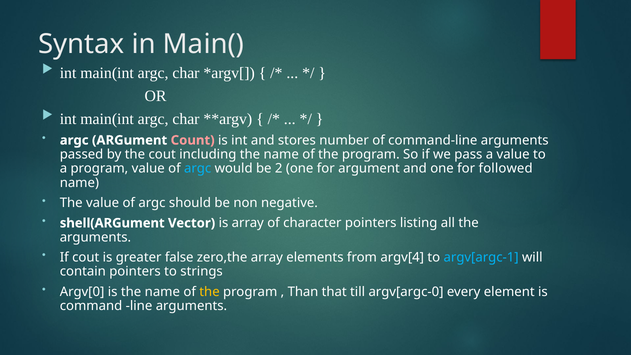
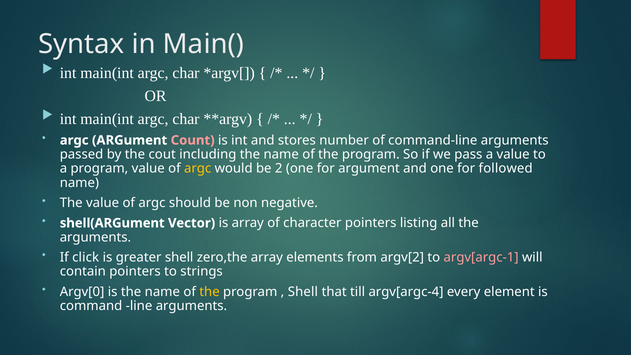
argc colour: light blue -> yellow (198, 169)
If cout: cout -> click (86, 257)
greater false: false -> shell (179, 257)
argv[4: argv[4 -> argv[2 (402, 257)
argv[argc-1 colour: light blue -> pink (481, 257)
Than: Than -> Shell (303, 292)
argv[argc-0: argv[argc-0 -> argv[argc-4 (406, 292)
